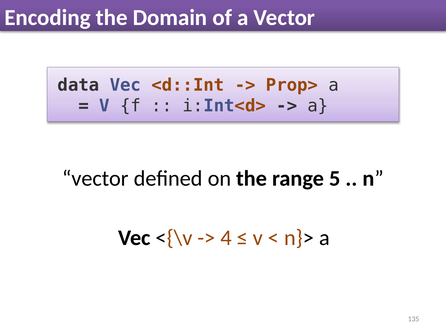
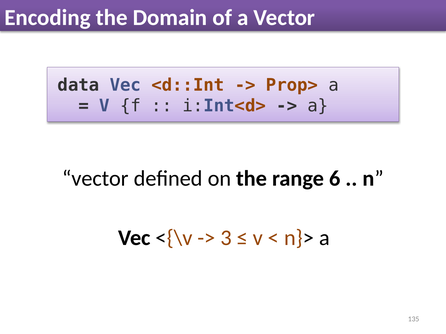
5: 5 -> 6 (335, 179)
4: 4 -> 3 (226, 238)
